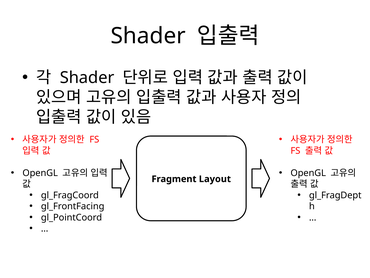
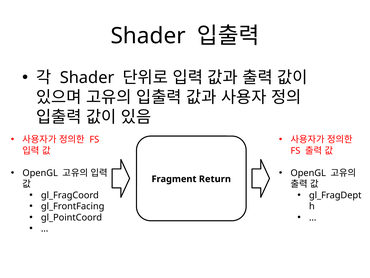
Layout: Layout -> Return (215, 179)
